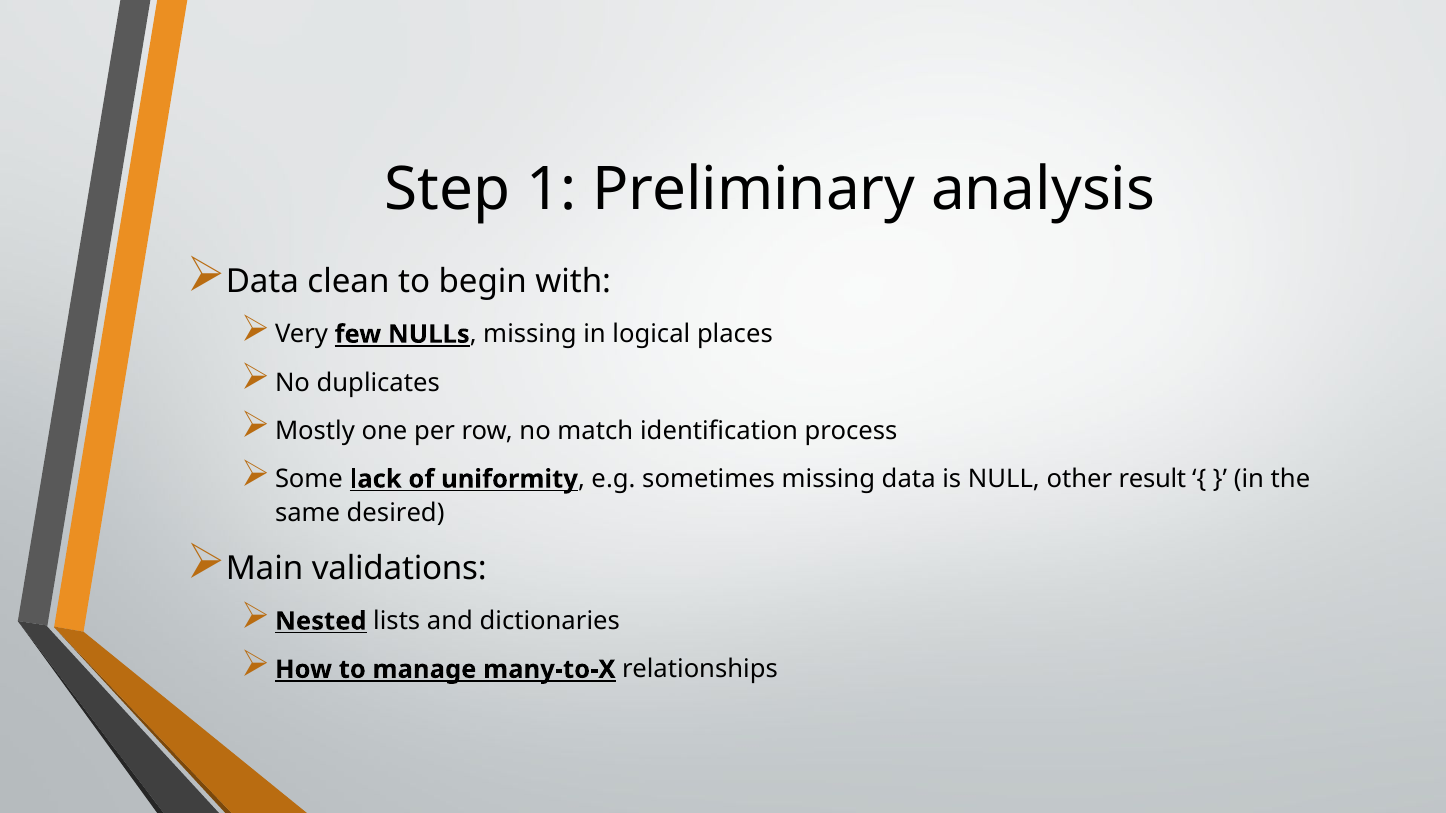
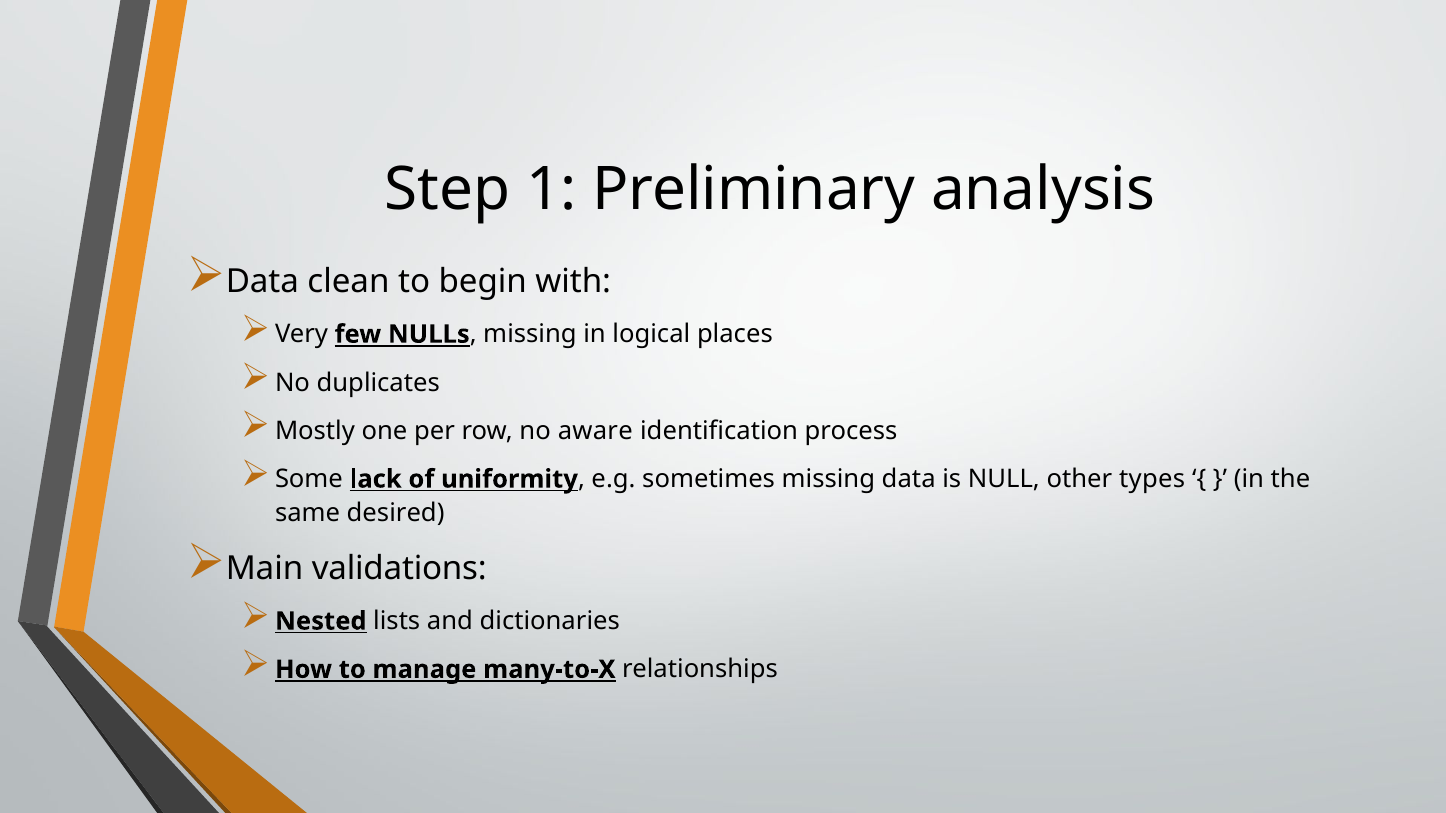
match: match -> aware (595, 431)
result: result -> types (1152, 479)
